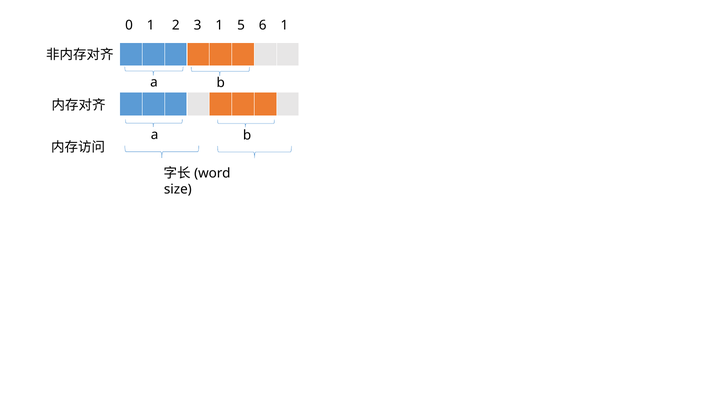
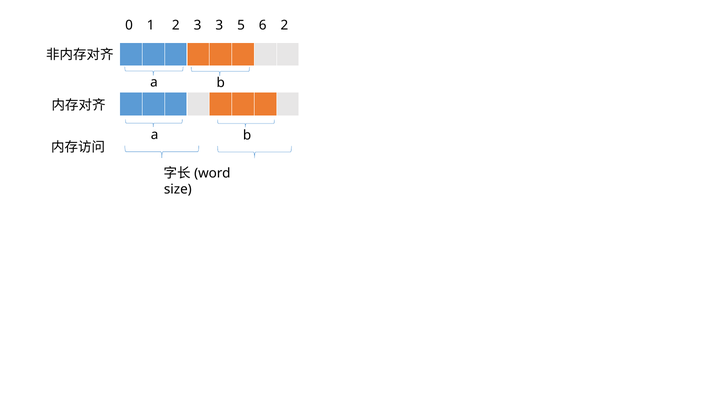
3 1: 1 -> 3 (219, 25)
6 1: 1 -> 2 (284, 25)
